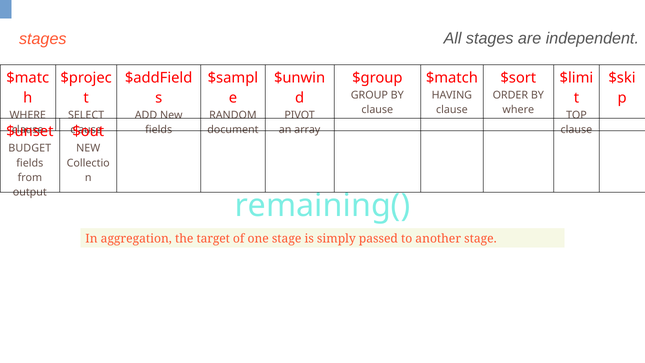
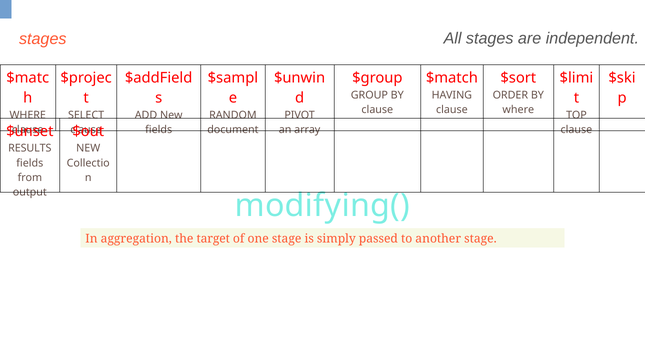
BUDGET: BUDGET -> RESULTS (30, 148)
remaining(: remaining( -> modifying( (322, 205)
